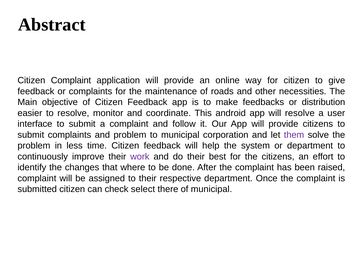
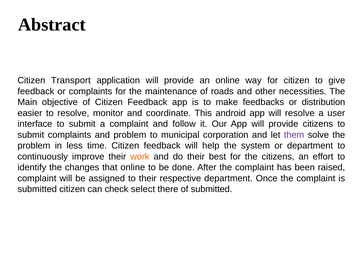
Citizen Complaint: Complaint -> Transport (71, 81)
work colour: purple -> orange (140, 157)
that where: where -> online (133, 168)
of municipal: municipal -> submitted (212, 189)
